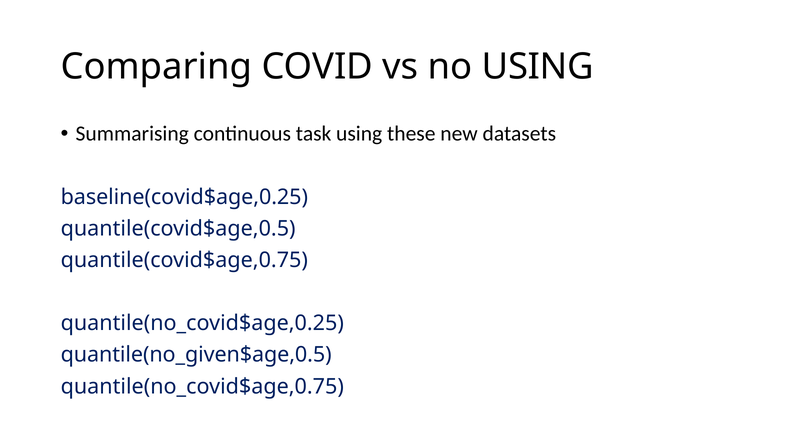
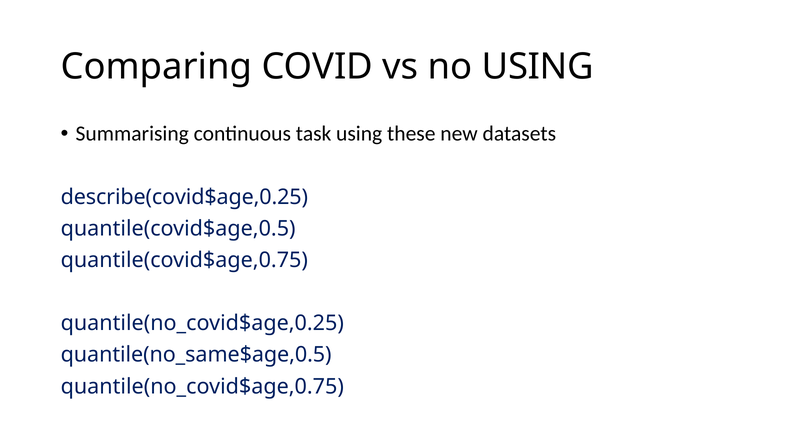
baseline(covid$age,0.25: baseline(covid$age,0.25 -> describe(covid$age,0.25 (184, 197)
quantile(no_given$age,0.5: quantile(no_given$age,0.5 -> quantile(no_same$age,0.5 (196, 355)
